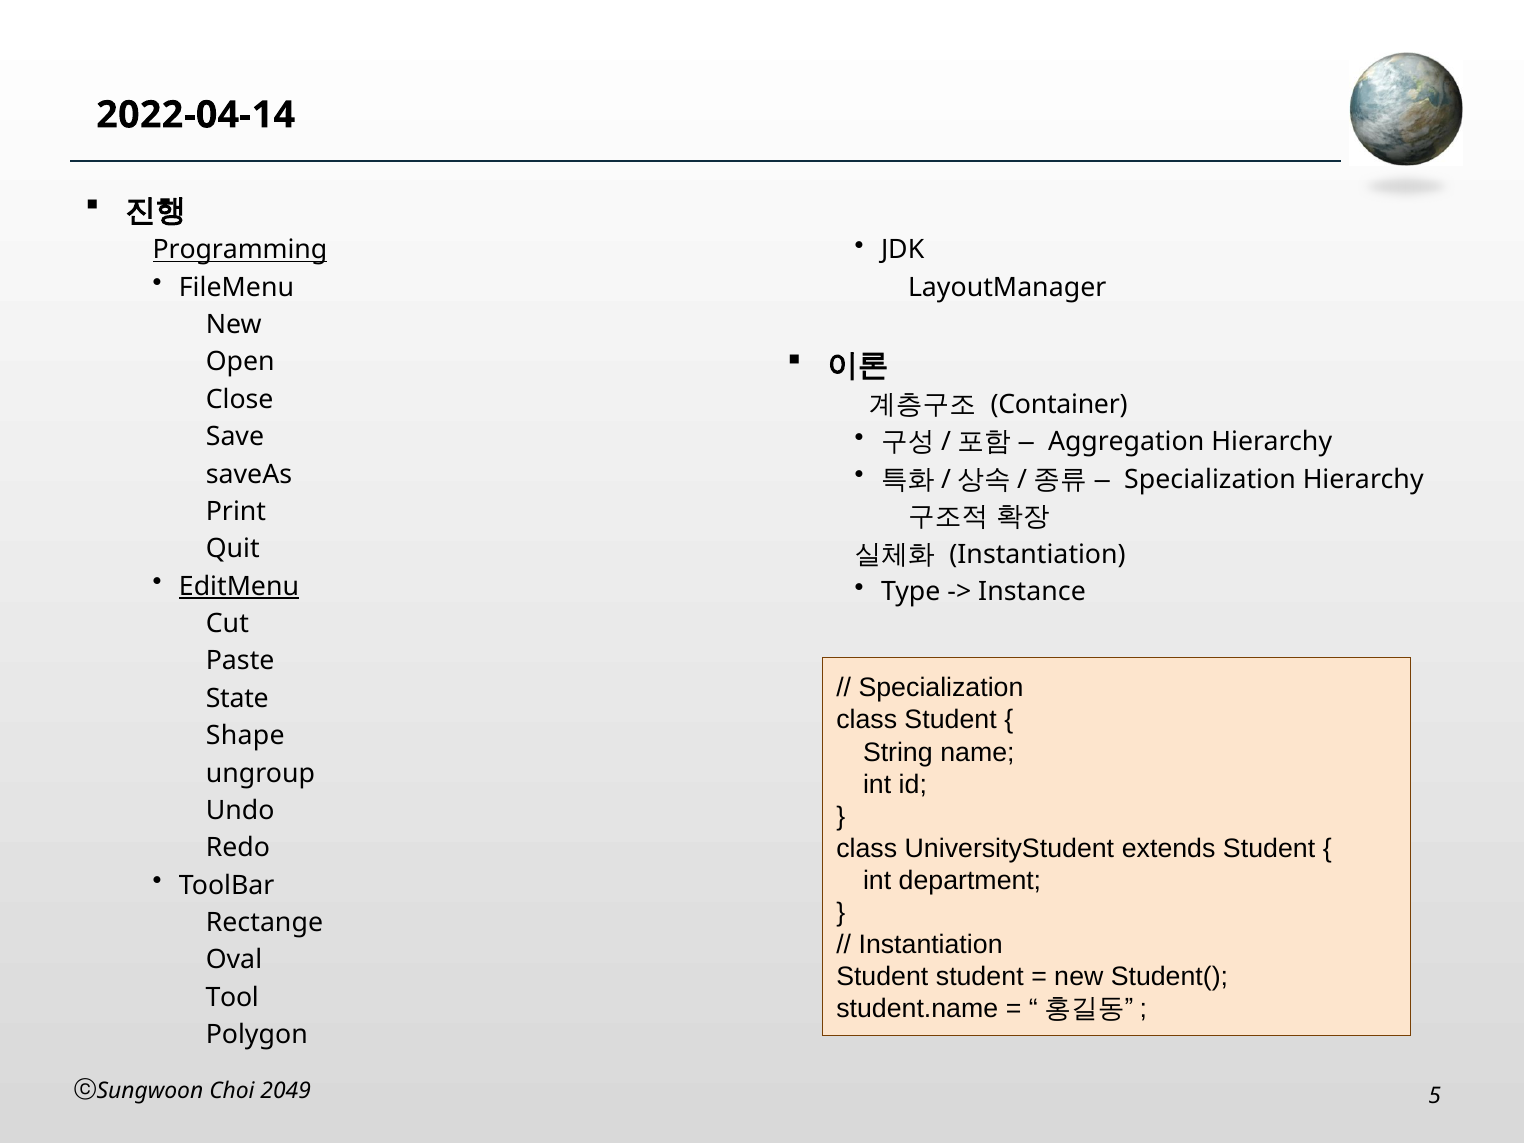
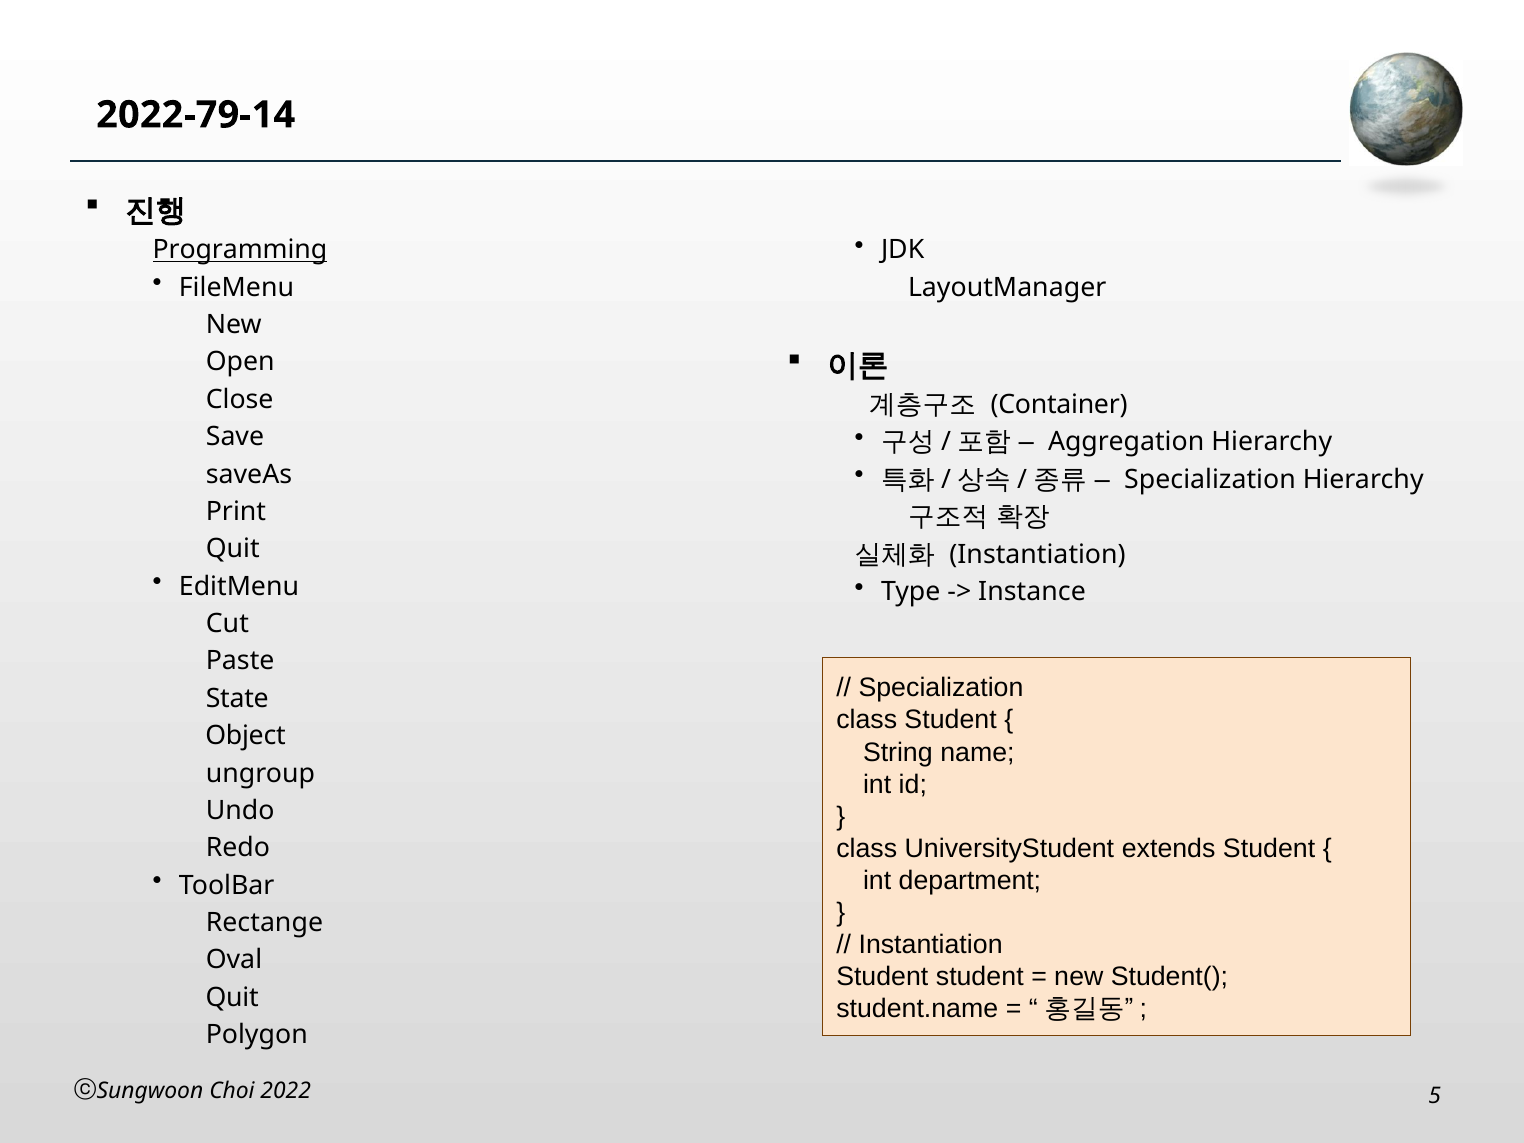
2022-04-14: 2022-04-14 -> 2022-79-14 (196, 115)
EditMenu underline: present -> none (239, 587)
Shape: Shape -> Object (246, 736)
Tool: Tool -> Quit (232, 998)
2049: 2049 -> 2022 (286, 1091)
